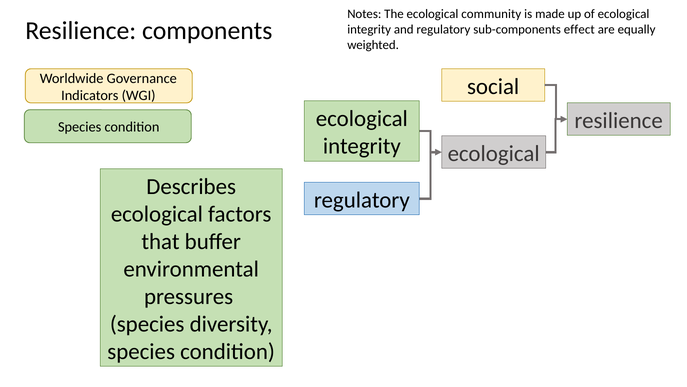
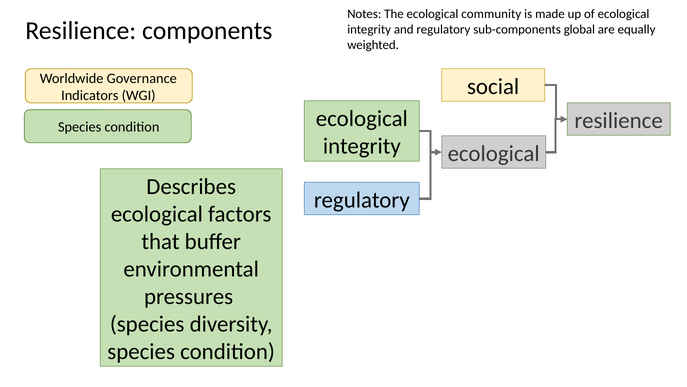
effect: effect -> global (579, 29)
